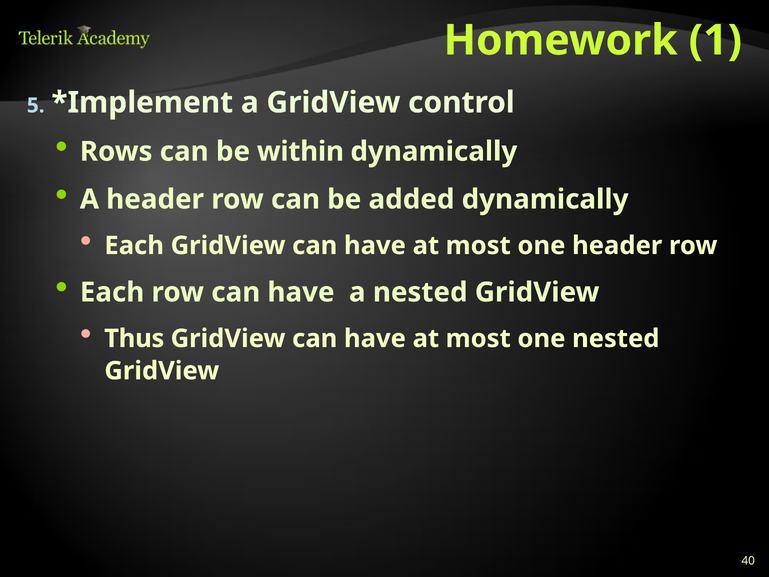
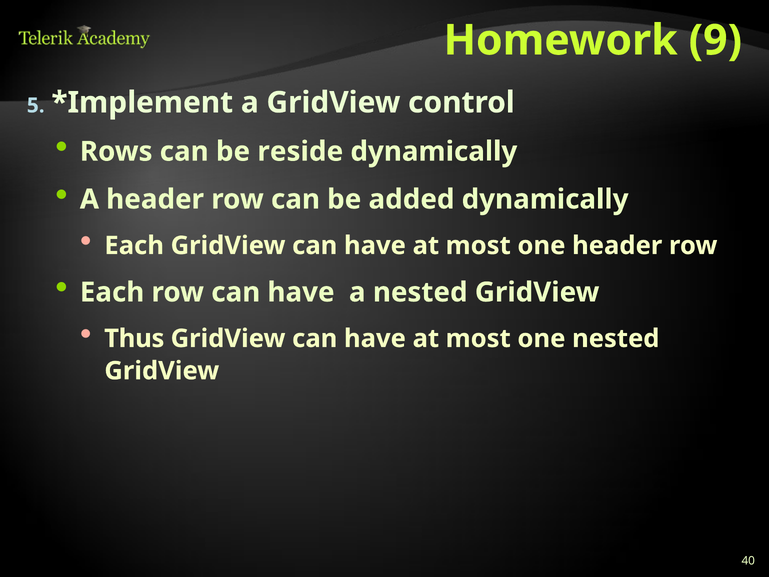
1: 1 -> 9 (715, 40)
within: within -> reside (300, 151)
